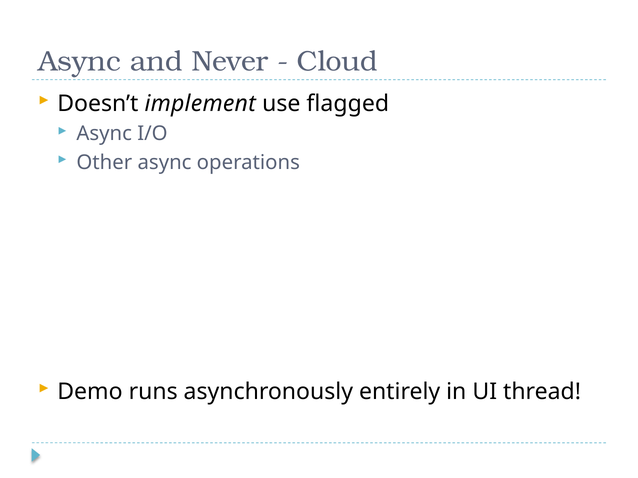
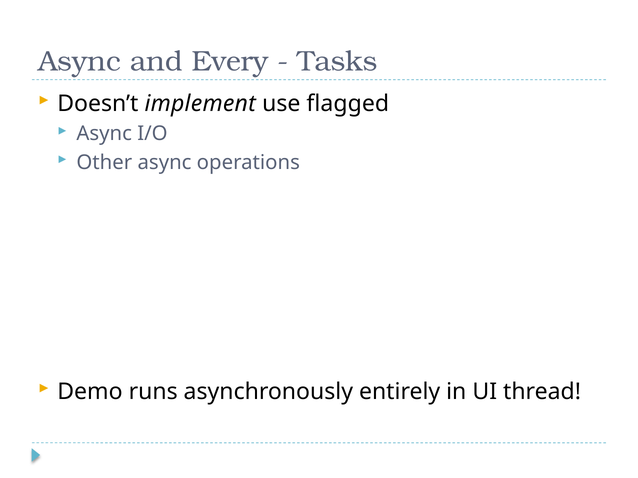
Never: Never -> Every (230, 62)
Cloud: Cloud -> Tasks (337, 62)
